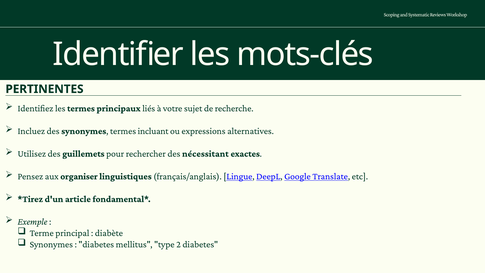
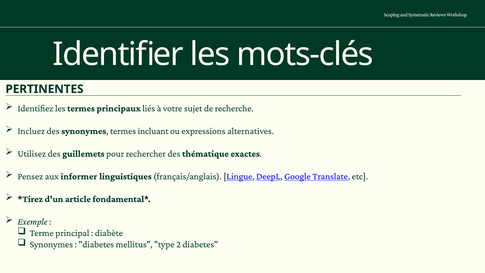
nécessitant: nécessitant -> thématique (205, 154)
organiser: organiser -> informer (79, 176)
